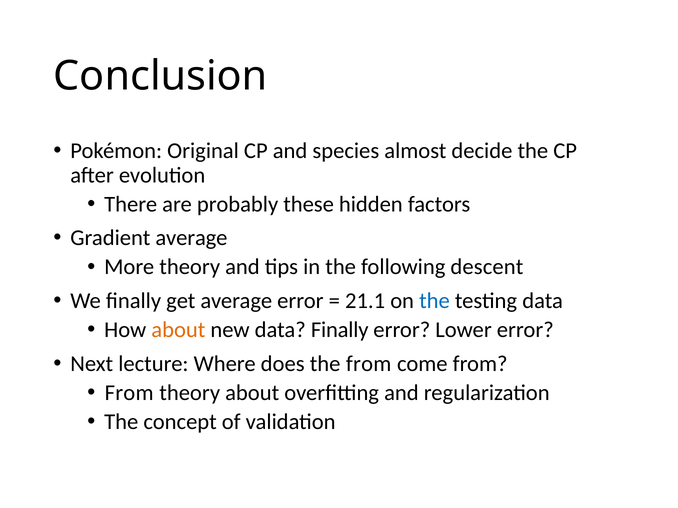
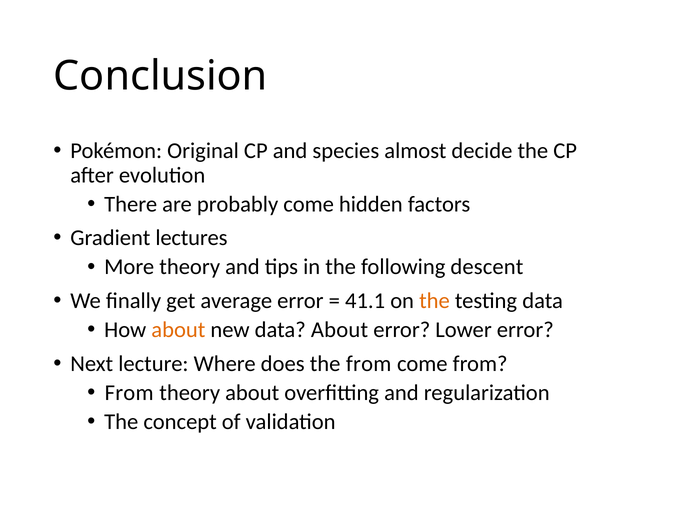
probably these: these -> come (309, 204)
Gradient average: average -> lectures (191, 238)
21.1: 21.1 -> 41.1 (365, 301)
the colour: blue -> orange (435, 301)
data Finally: Finally -> About (339, 330)
